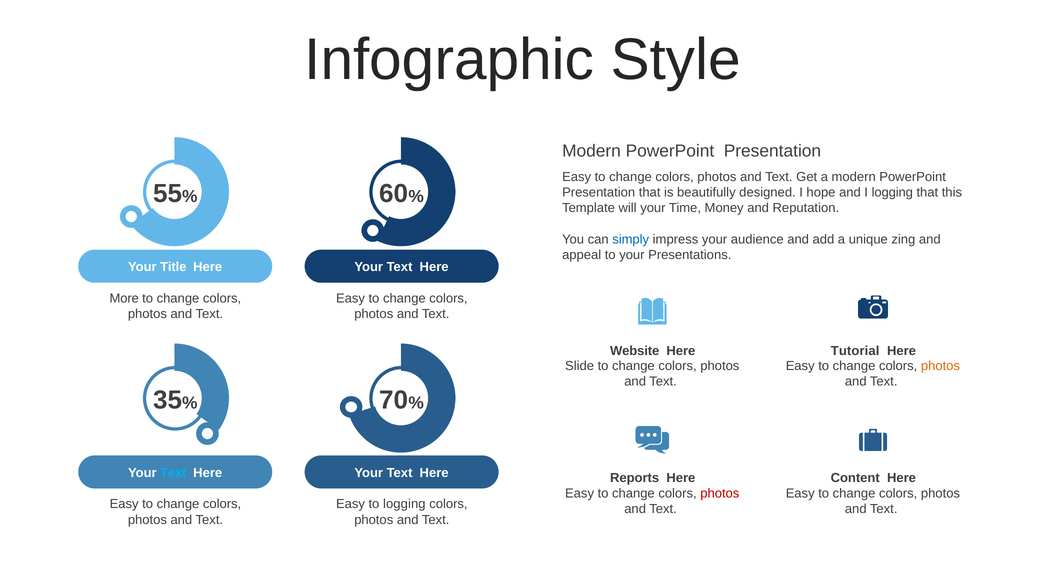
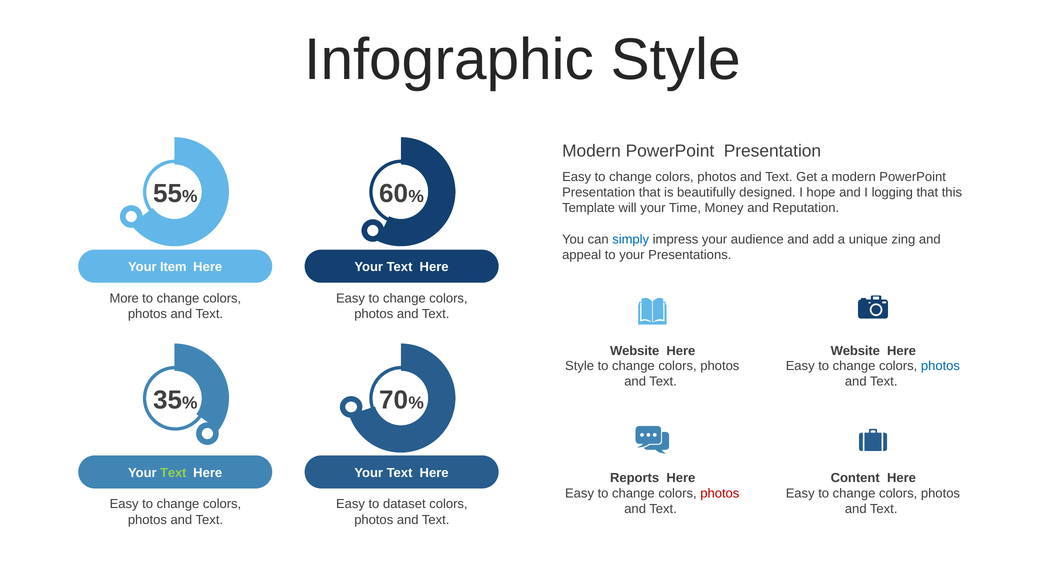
Title: Title -> Item (173, 267)
Tutorial: Tutorial -> Website (855, 351)
Slide: Slide -> Style (580, 366)
photos colour: orange -> blue (940, 366)
Text colour: light blue -> light green (173, 473)
to logging: logging -> dataset (404, 504)
